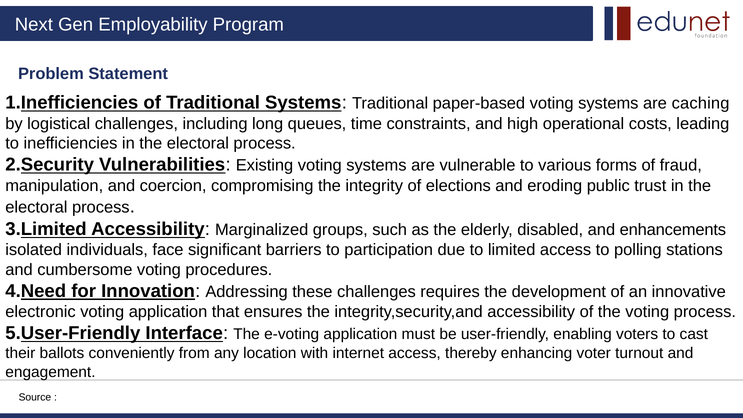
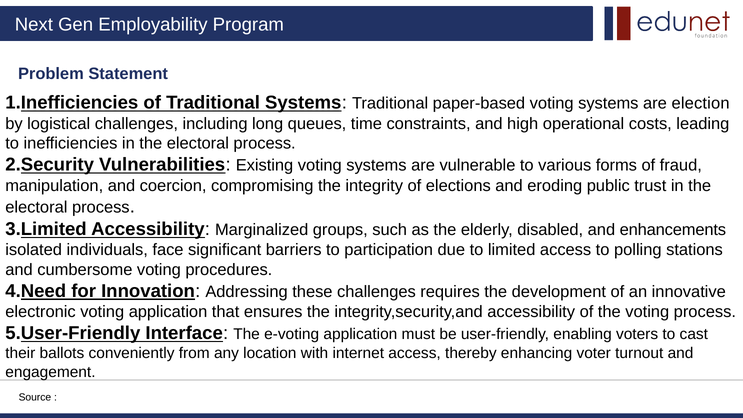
caching: caching -> election (701, 104)
